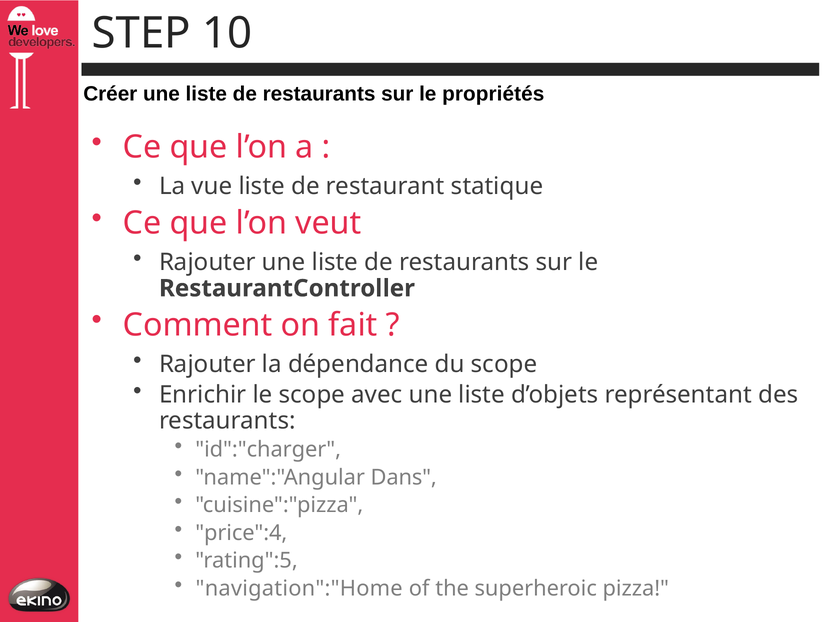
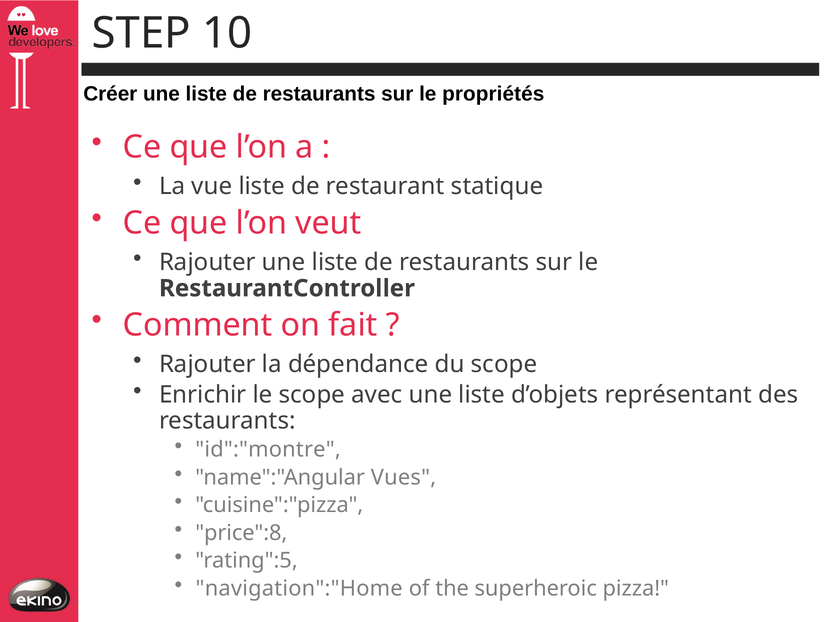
id":"charger: id":"charger -> id":"montre (268, 449)
Dans: Dans -> Vues (404, 477)
price":4: price":4 -> price":8 (241, 533)
